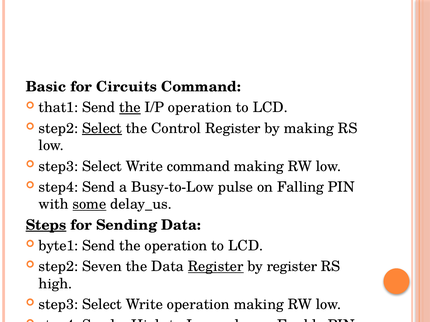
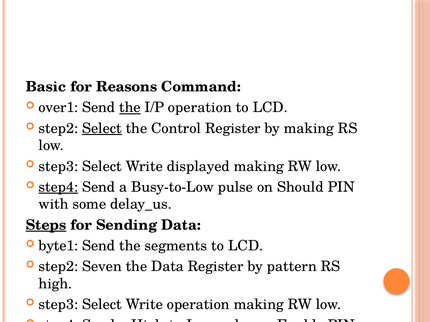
Circuits: Circuits -> Reasons (127, 87)
that1: that1 -> over1 (58, 108)
Write command: command -> displayed (198, 167)
step4 underline: none -> present (58, 187)
Falling: Falling -> Should (300, 187)
some underline: present -> none (89, 205)
the operation: operation -> segments (176, 246)
Register underline: present -> none (216, 267)
by register: register -> pattern (292, 267)
